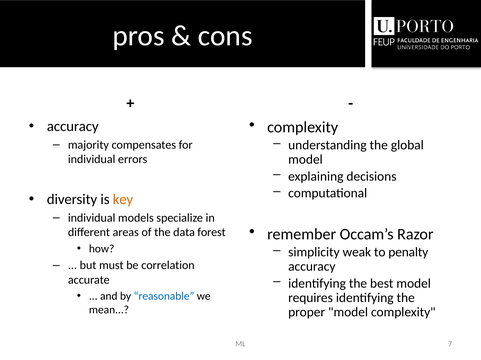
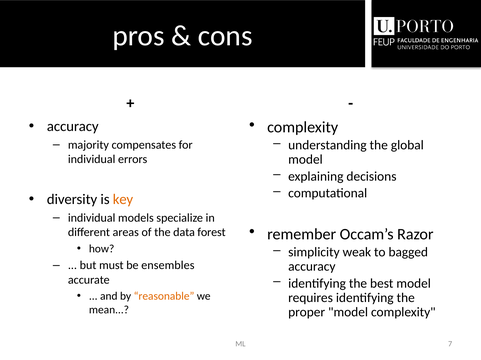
penalty: penalty -> bagged (408, 253)
correlation: correlation -> ensembles (168, 266)
reasonable colour: blue -> orange (164, 297)
